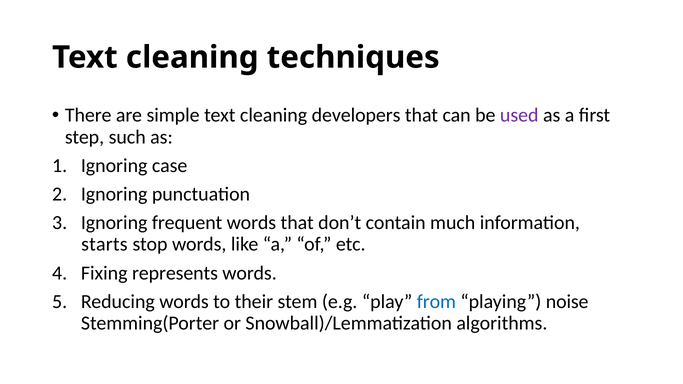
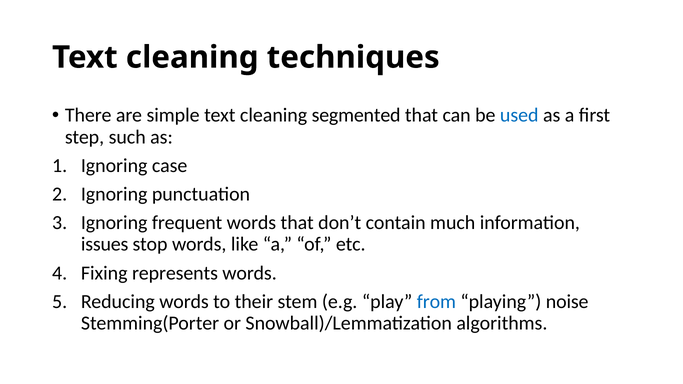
developers: developers -> segmented (356, 115)
used colour: purple -> blue (519, 115)
starts: starts -> issues (105, 244)
